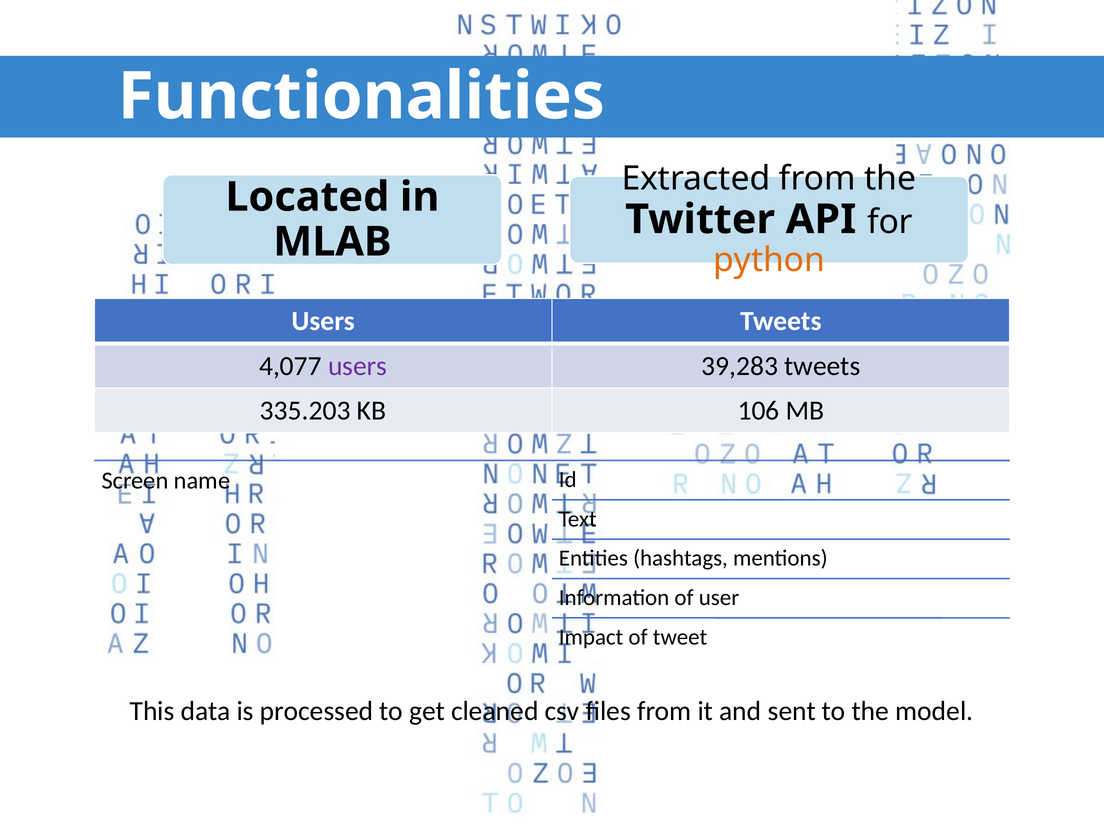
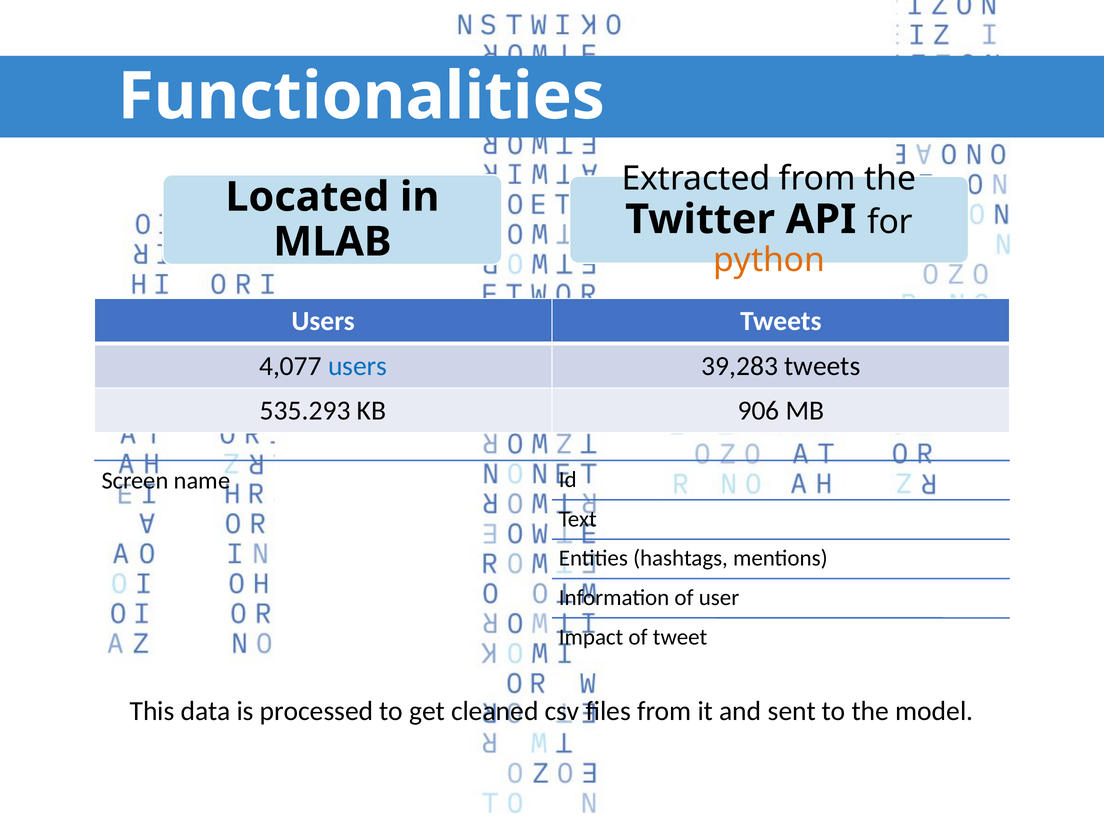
users colour: purple -> blue (358, 366)
335.203: 335.203 -> 535.293 (305, 411)
106: 106 -> 906 (758, 411)
